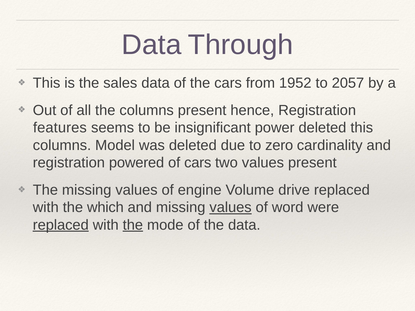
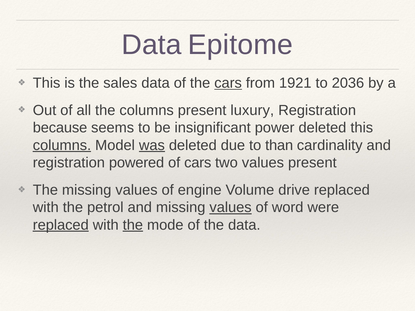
Through: Through -> Epitome (240, 45)
cars underline: none -> present (228, 83)
1952: 1952 -> 1921 (295, 83)
2057: 2057 -> 2036 (348, 83)
hence: hence -> luxury (252, 110)
features: features -> because (60, 128)
columns underline: none -> present (62, 145)
was underline: none -> present (152, 145)
zero: zero -> than (279, 145)
which: which -> petrol (105, 208)
